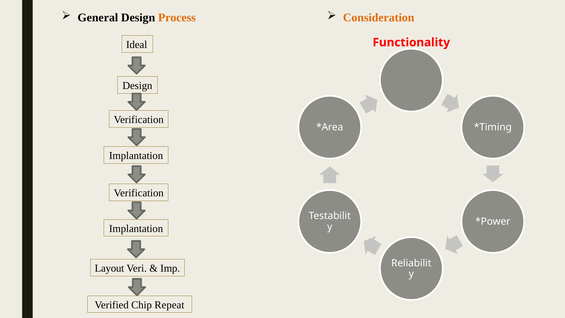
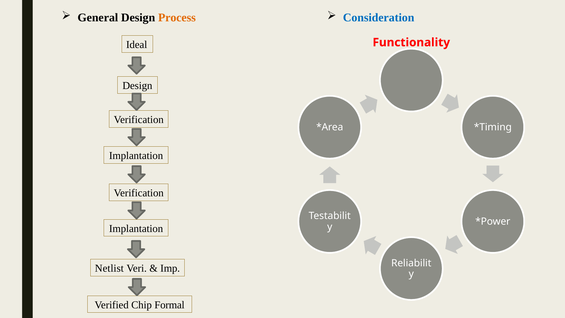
Consideration colour: orange -> blue (379, 18)
Layout: Layout -> Netlist (109, 268)
Repeat: Repeat -> Formal (170, 305)
